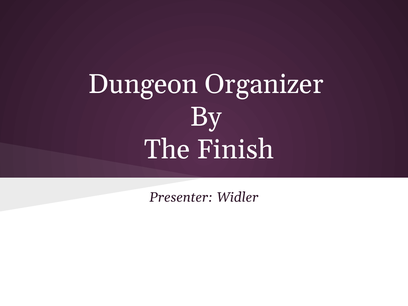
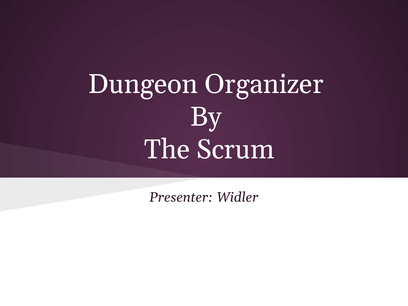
Finish: Finish -> Scrum (235, 149)
